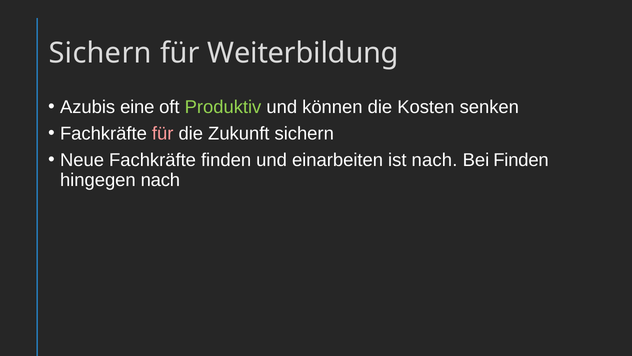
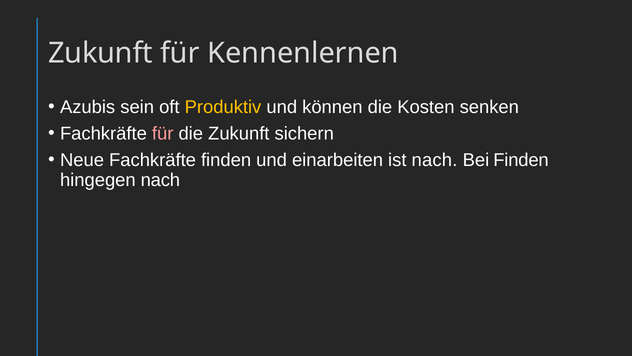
Sichern: Sichern -> Zukunft (100, 53)
Weiterbildung: Weiterbildung -> Kennenlernen (303, 53)
eine: eine -> sein (137, 107)
Produktiv colour: light green -> yellow (223, 107)
